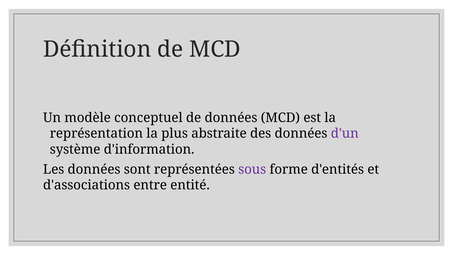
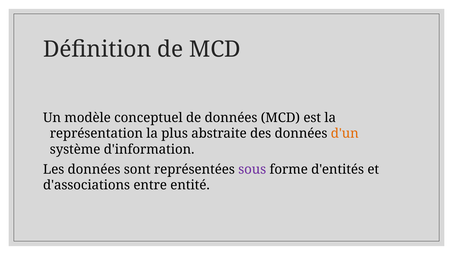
d'un colour: purple -> orange (345, 133)
